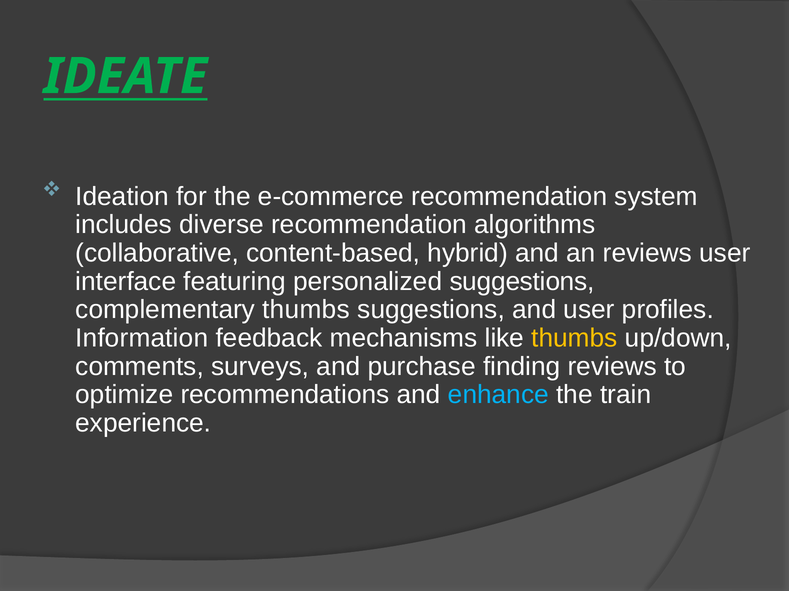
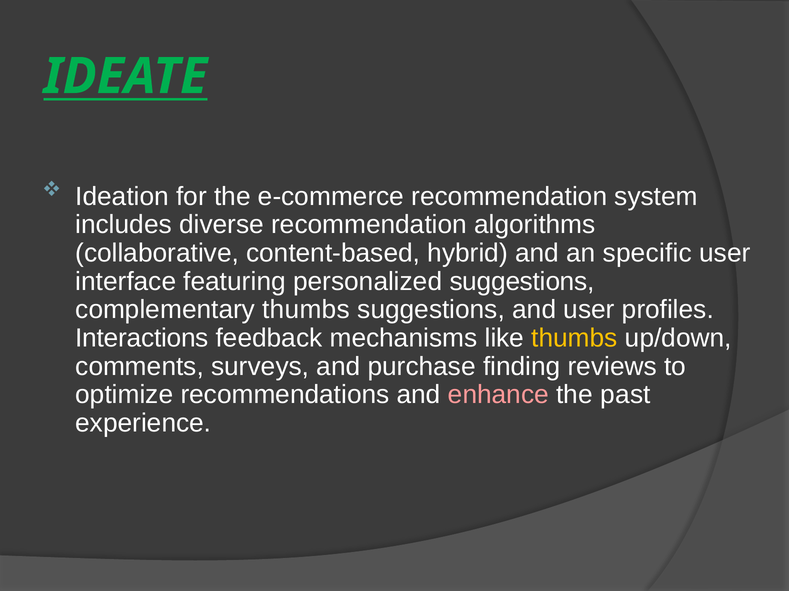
an reviews: reviews -> specific (647, 253)
Information: Information -> Interactions (142, 339)
enhance colour: light blue -> pink (498, 395)
train: train -> past (625, 395)
